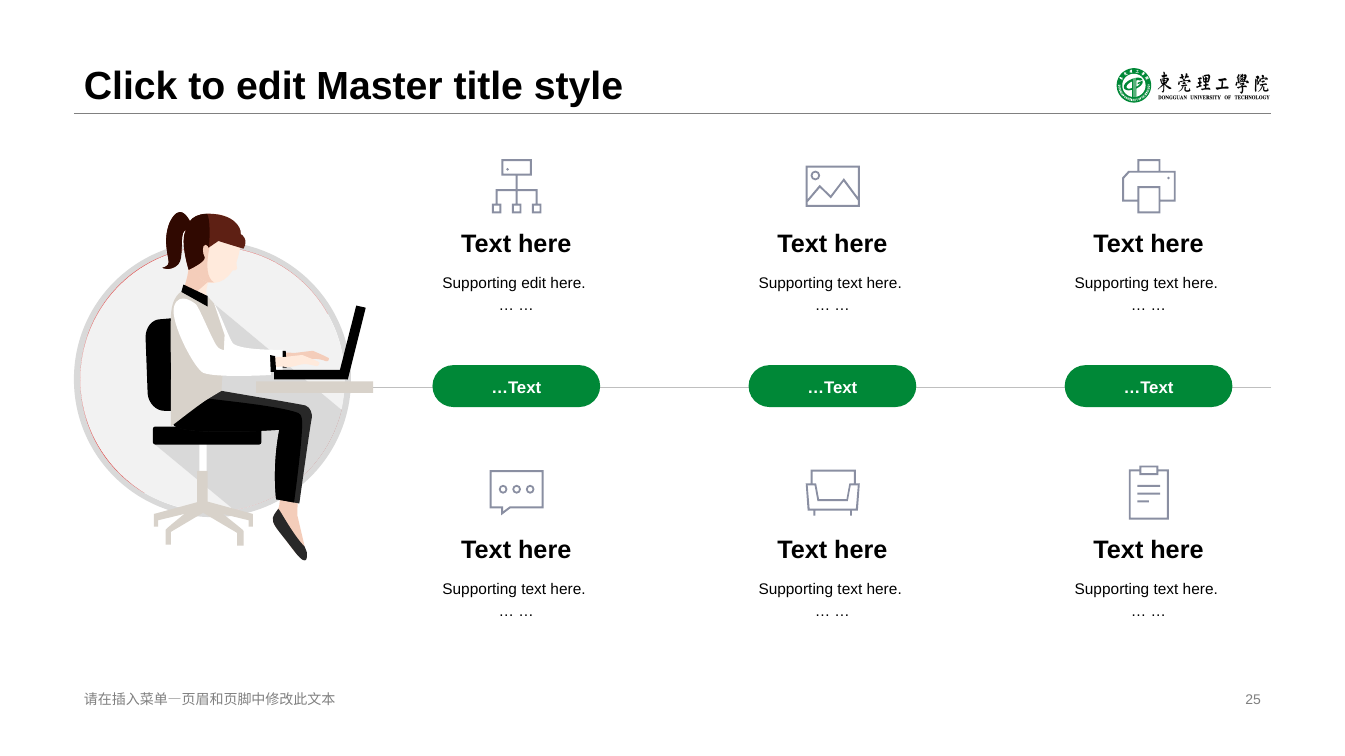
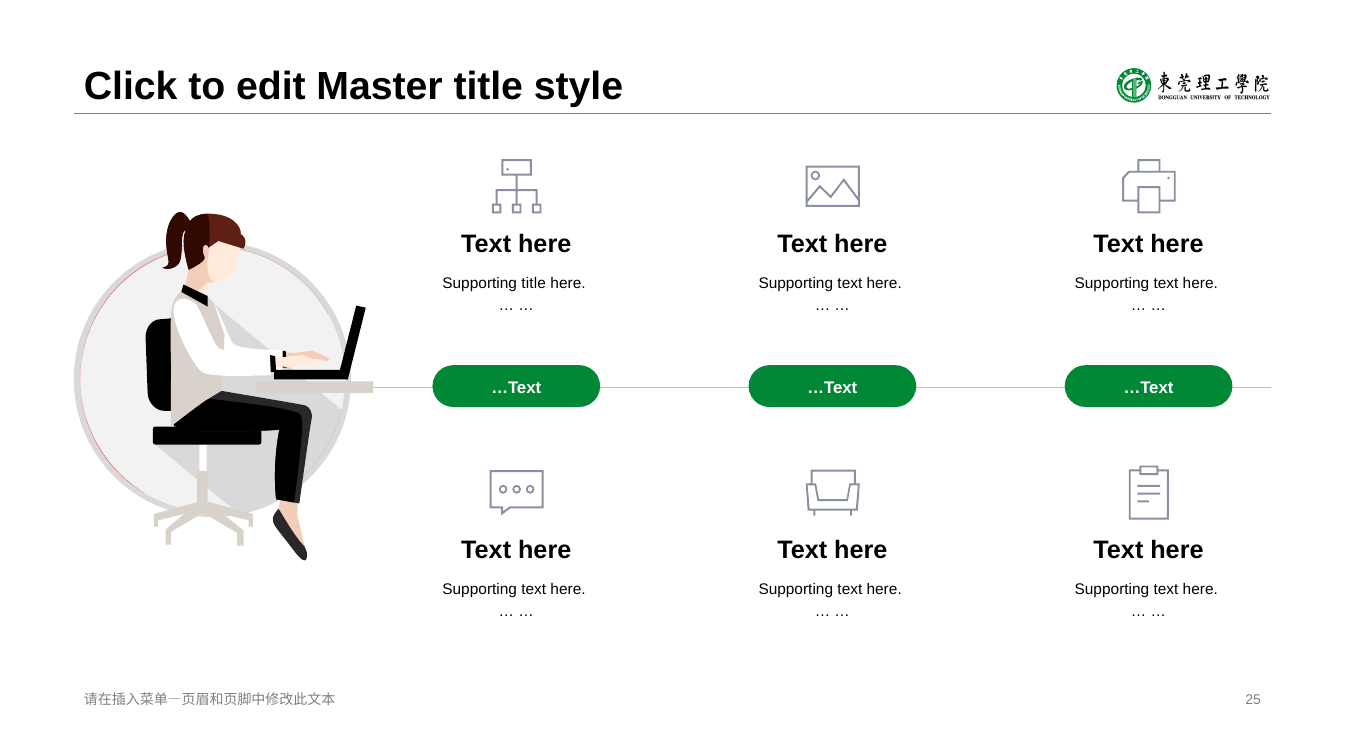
Supporting edit: edit -> title (534, 283)
